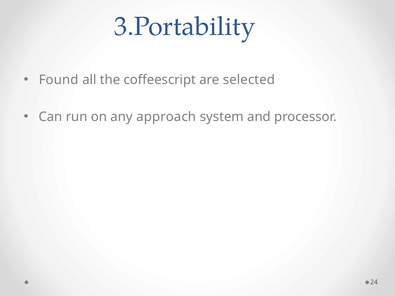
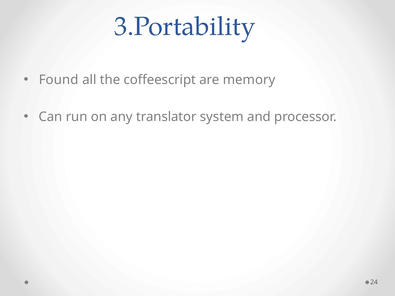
selected: selected -> memory (249, 80)
approach: approach -> translator (166, 117)
